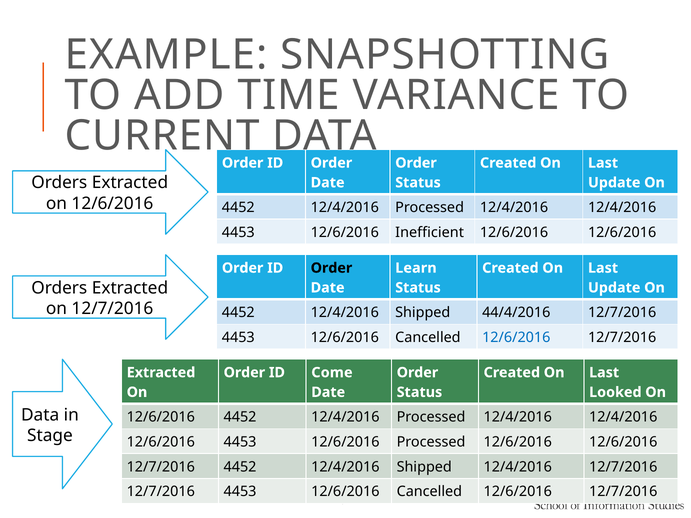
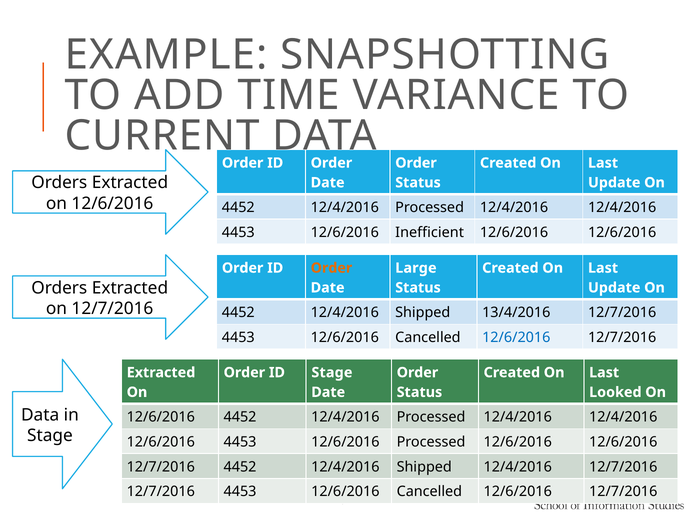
Order colour: black -> orange (331, 268)
Learn: Learn -> Large (416, 268)
44/4/2016: 44/4/2016 -> 13/4/2016 (516, 313)
ID Come: Come -> Stage (332, 373)
